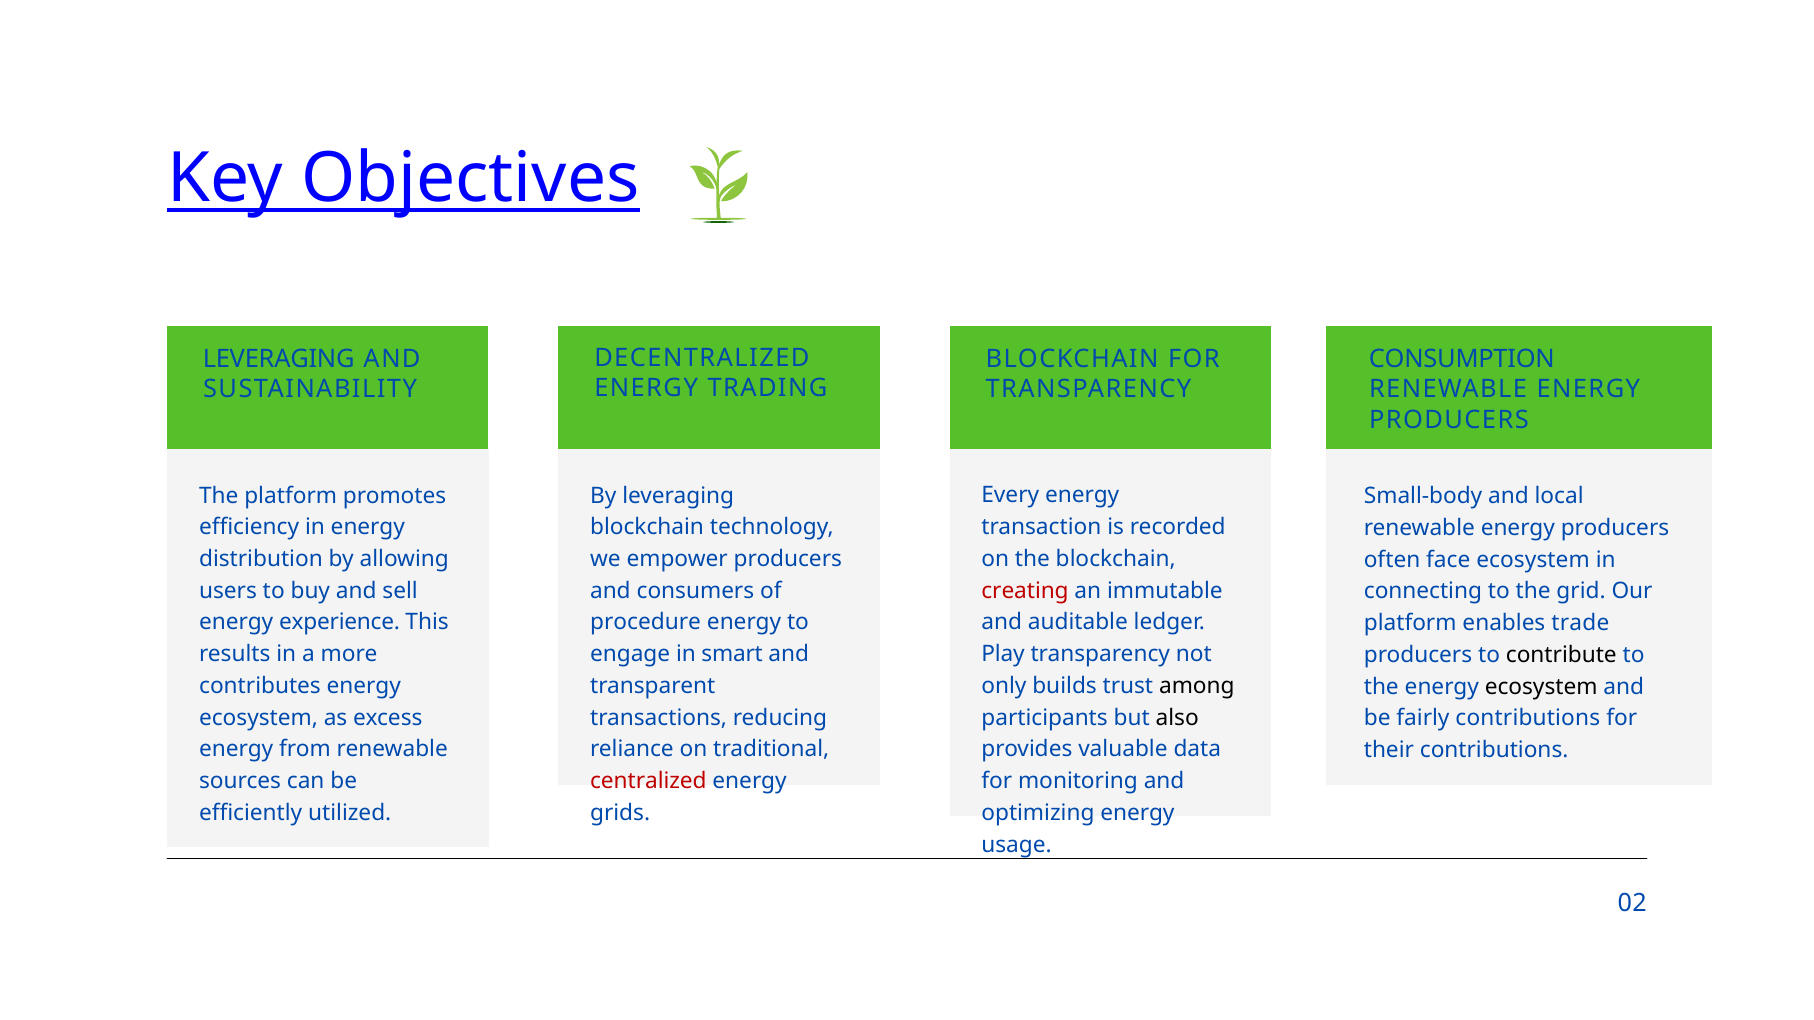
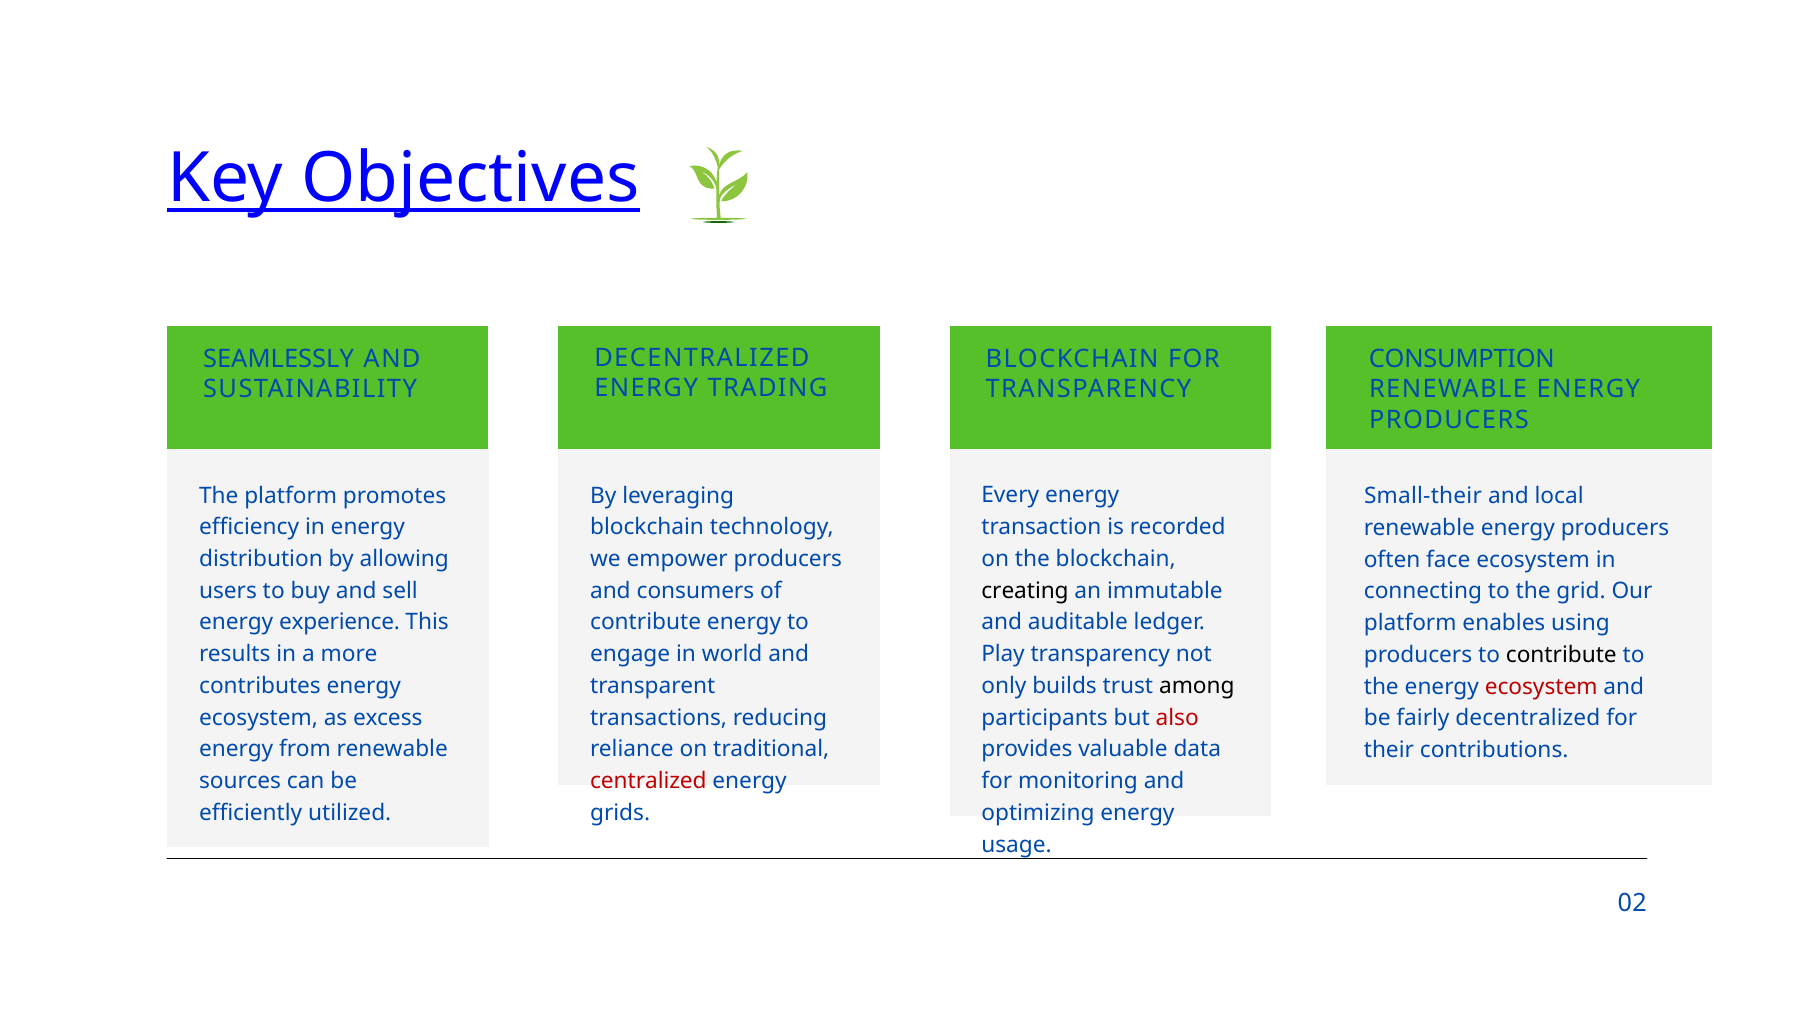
LEVERAGING: LEVERAGING -> SEAMLESSLY (279, 359)
Small-body: Small-body -> Small-their (1423, 496)
creating colour: red -> black (1025, 591)
procedure: procedure -> contribute (646, 623)
trade: trade -> using (1580, 623)
smart: smart -> world (732, 654)
ecosystem colour: black -> red (1541, 687)
also colour: black -> red (1177, 718)
fairly contributions: contributions -> decentralized (1528, 719)
